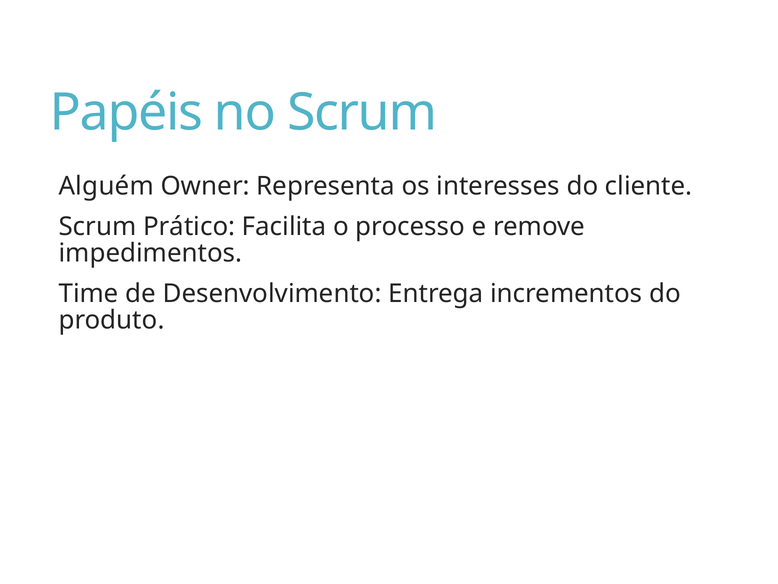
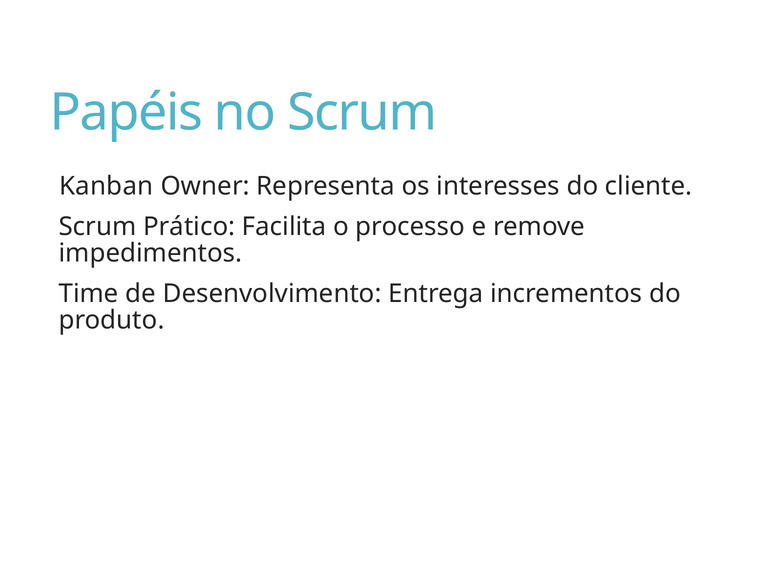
Alguém: Alguém -> Kanban (106, 186)
